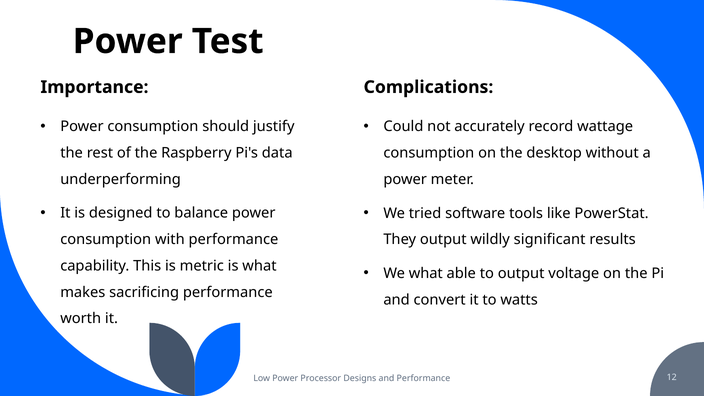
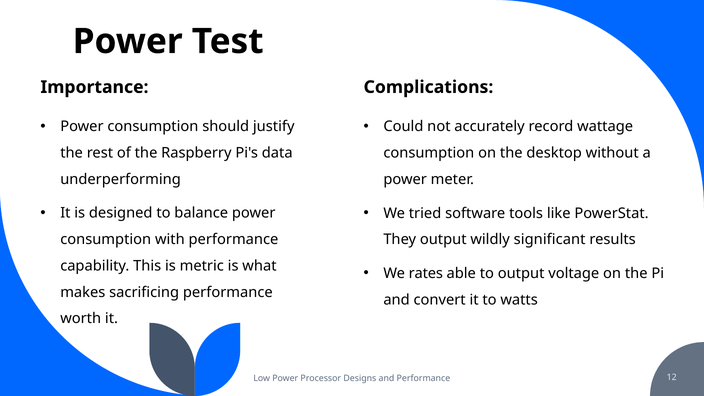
We what: what -> rates (426, 273)
